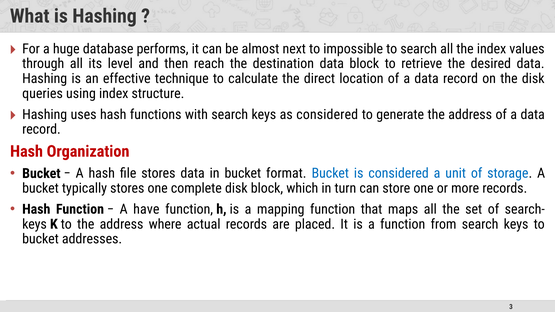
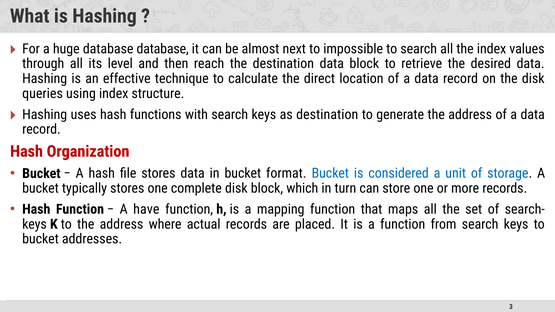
database performs: performs -> database (163, 49)
as considered: considered -> destination (327, 114)
